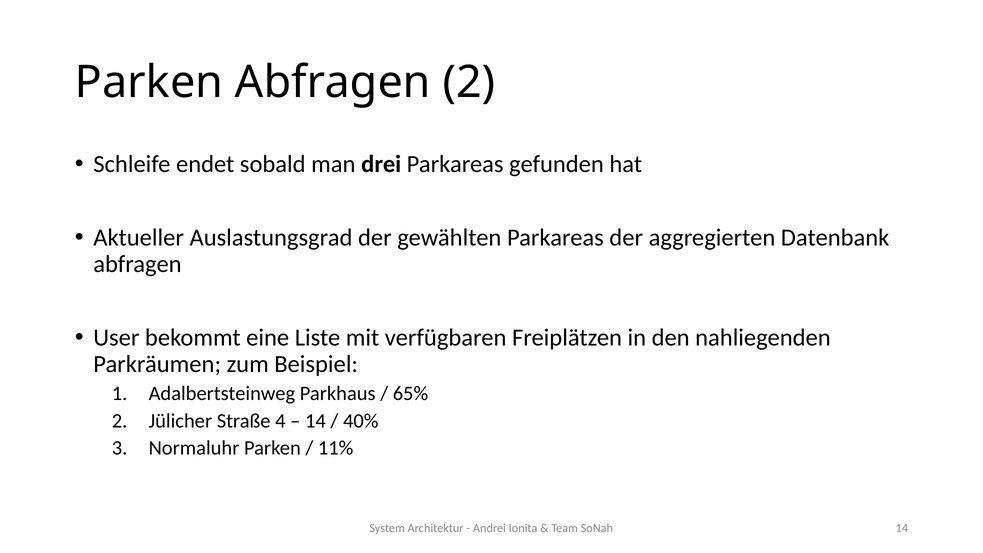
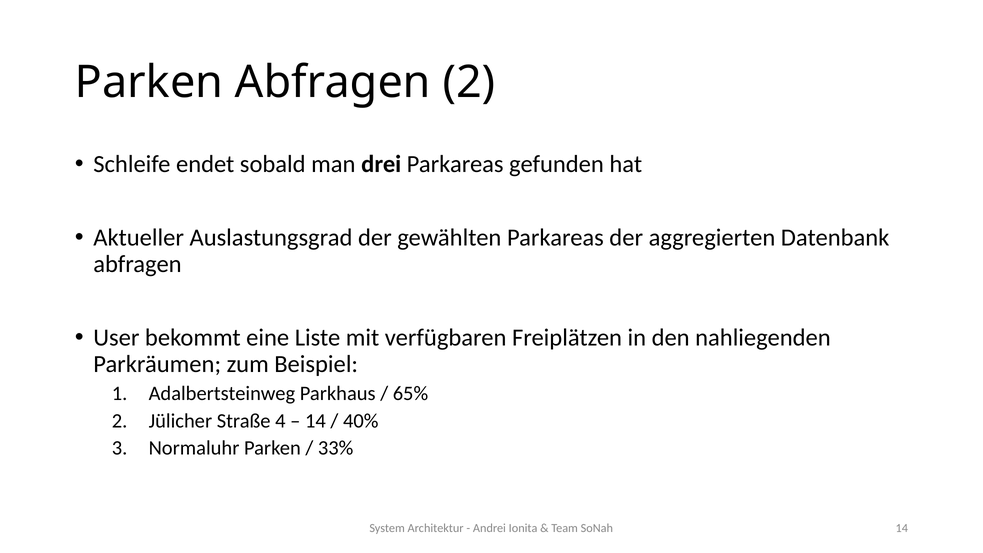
11%: 11% -> 33% (336, 448)
